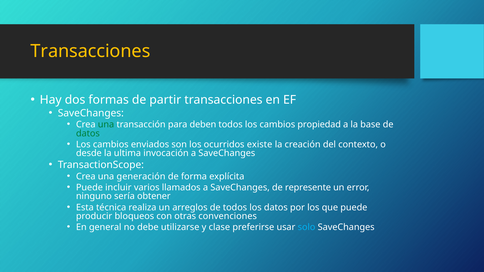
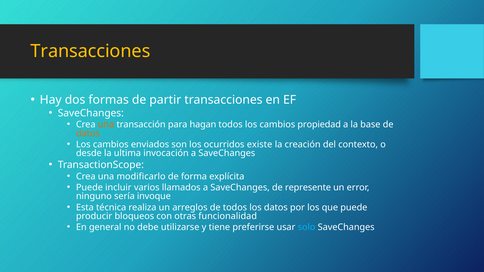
una colour: green -> orange (106, 125)
deben: deben -> hagan (203, 125)
datos colour: green -> orange (88, 134)
generación: generación -> modificarlo (141, 177)
obtener: obtener -> invoque (154, 196)
convenciones: convenciones -> funcionalidad (228, 216)
clase: clase -> tiene (219, 227)
